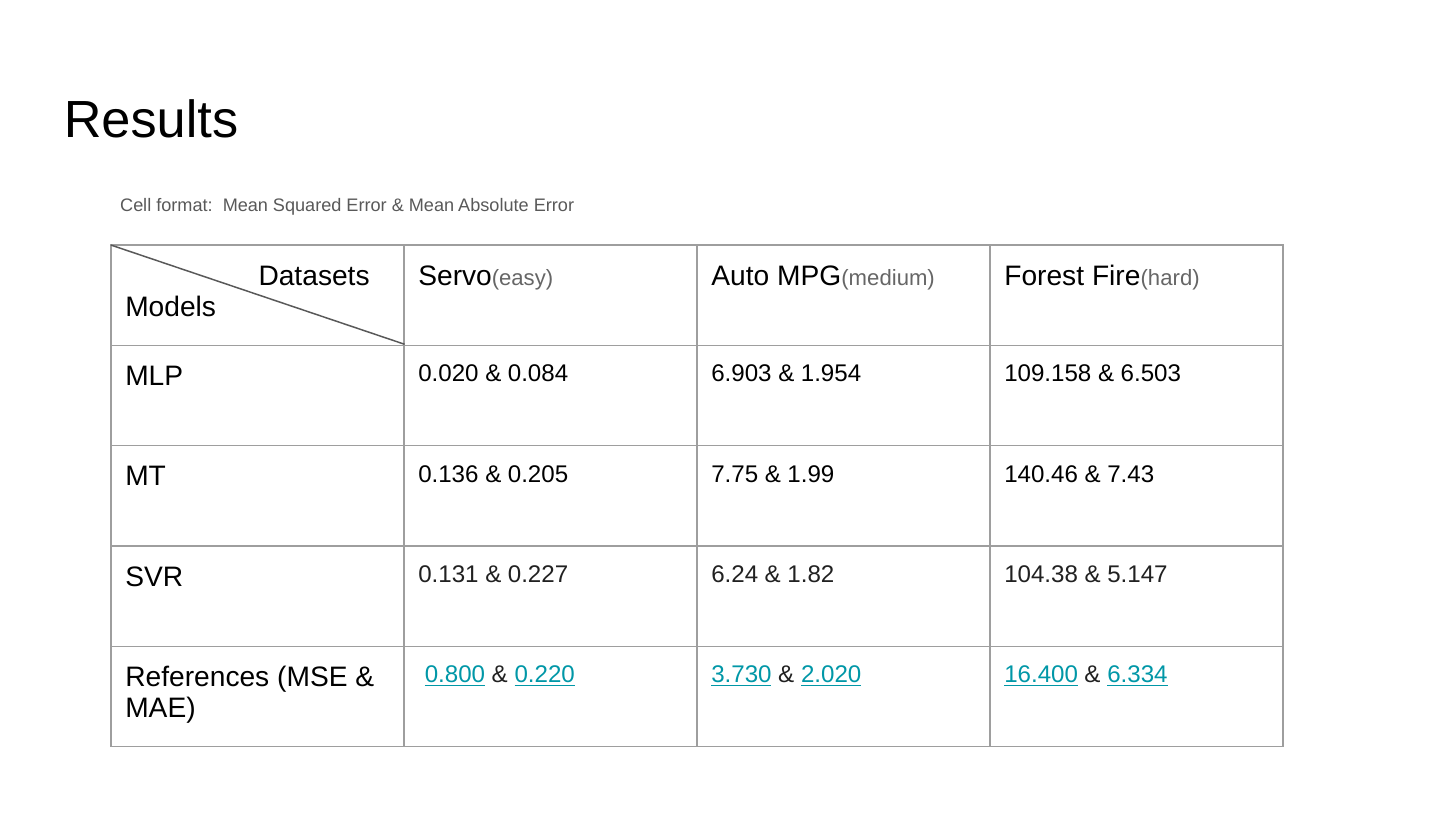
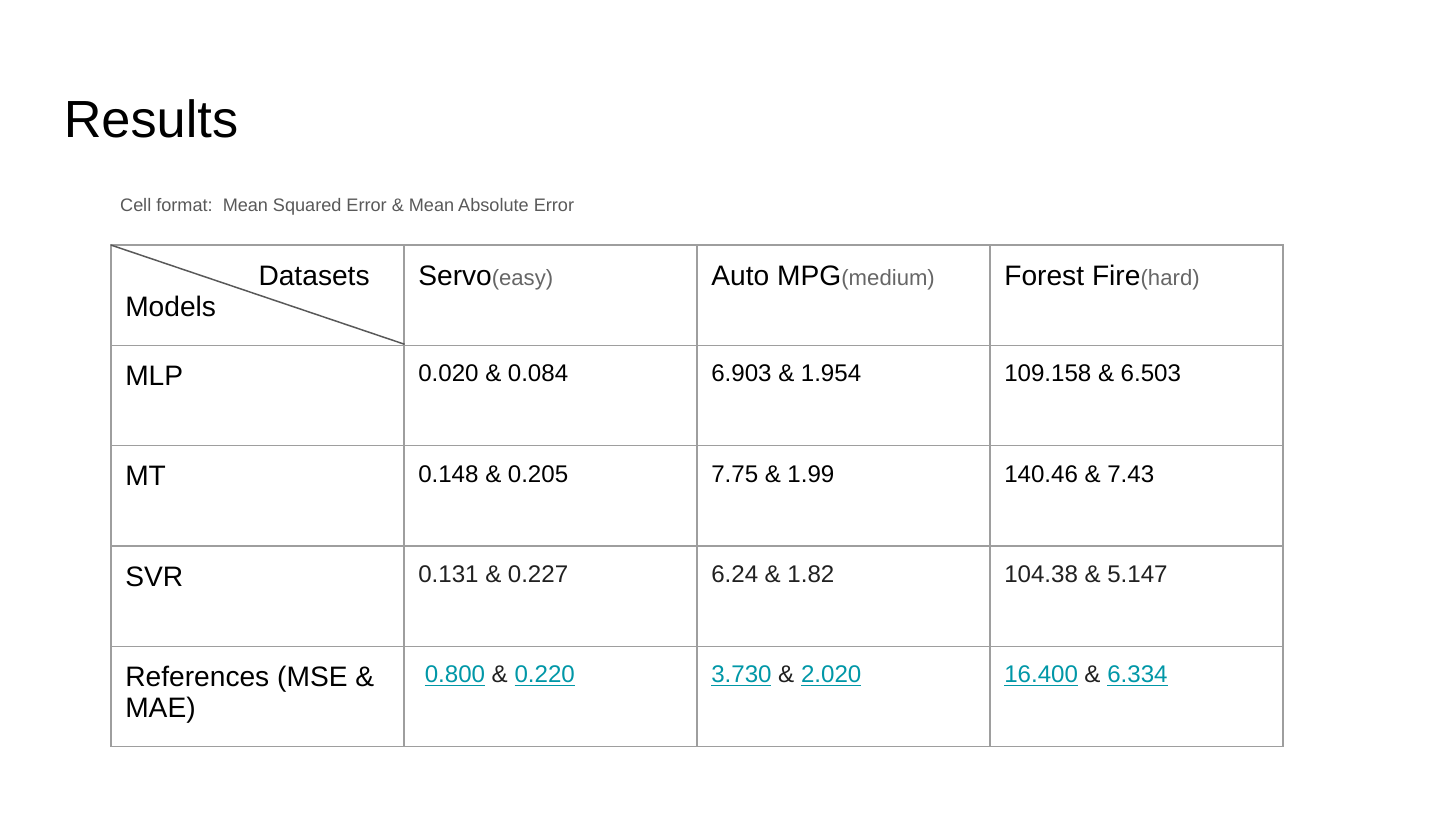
0.136: 0.136 -> 0.148 (448, 474)
